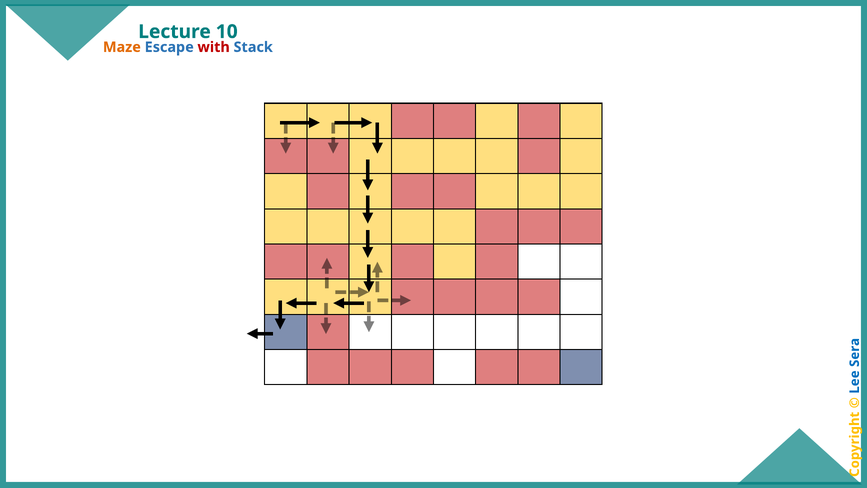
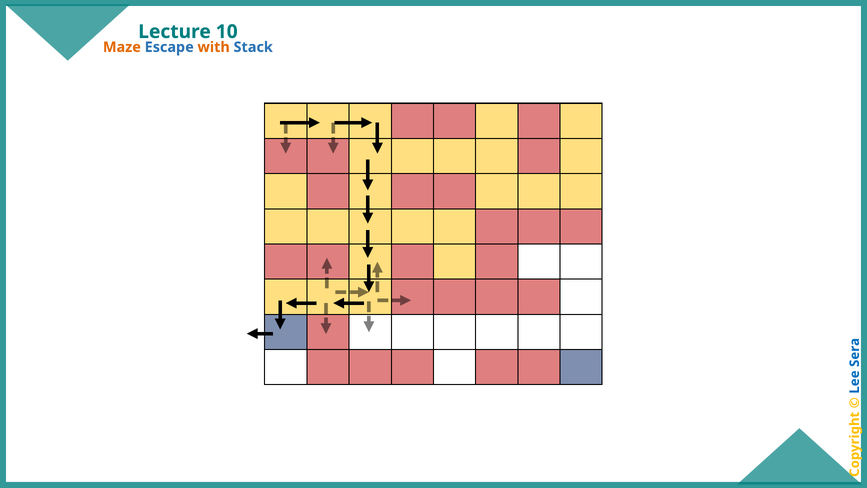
with colour: red -> orange (214, 47)
